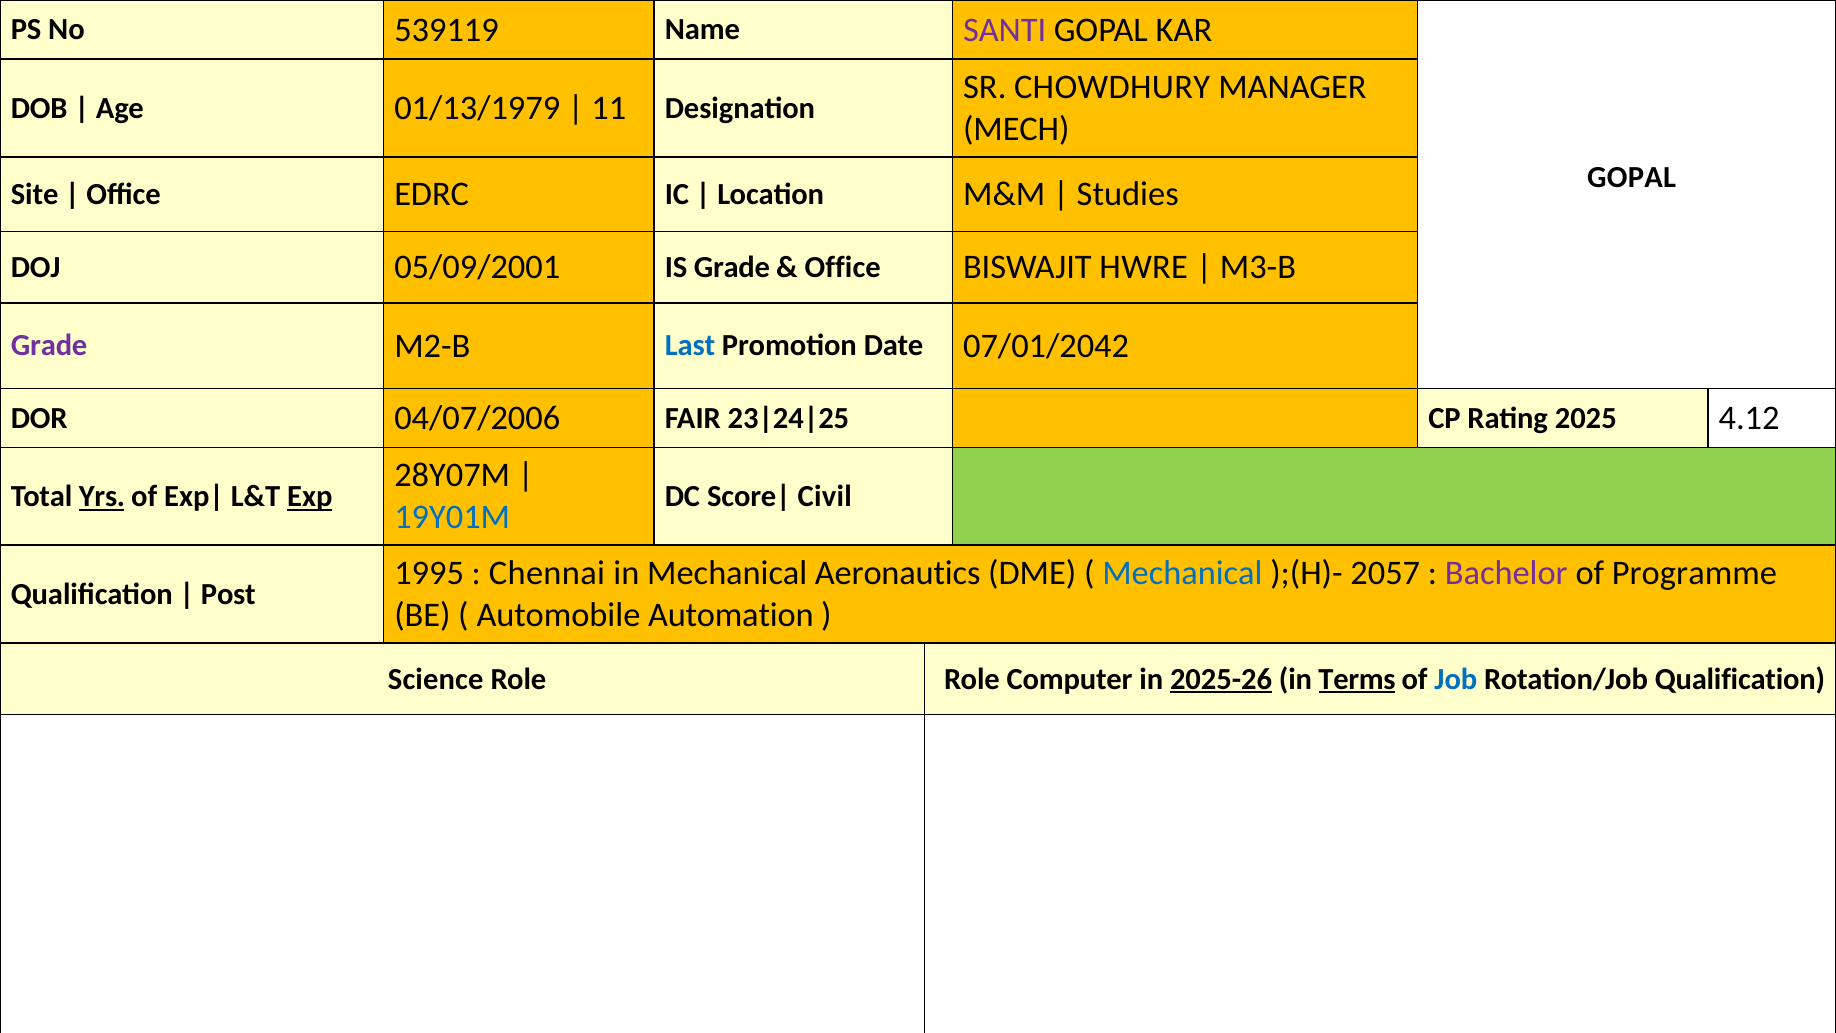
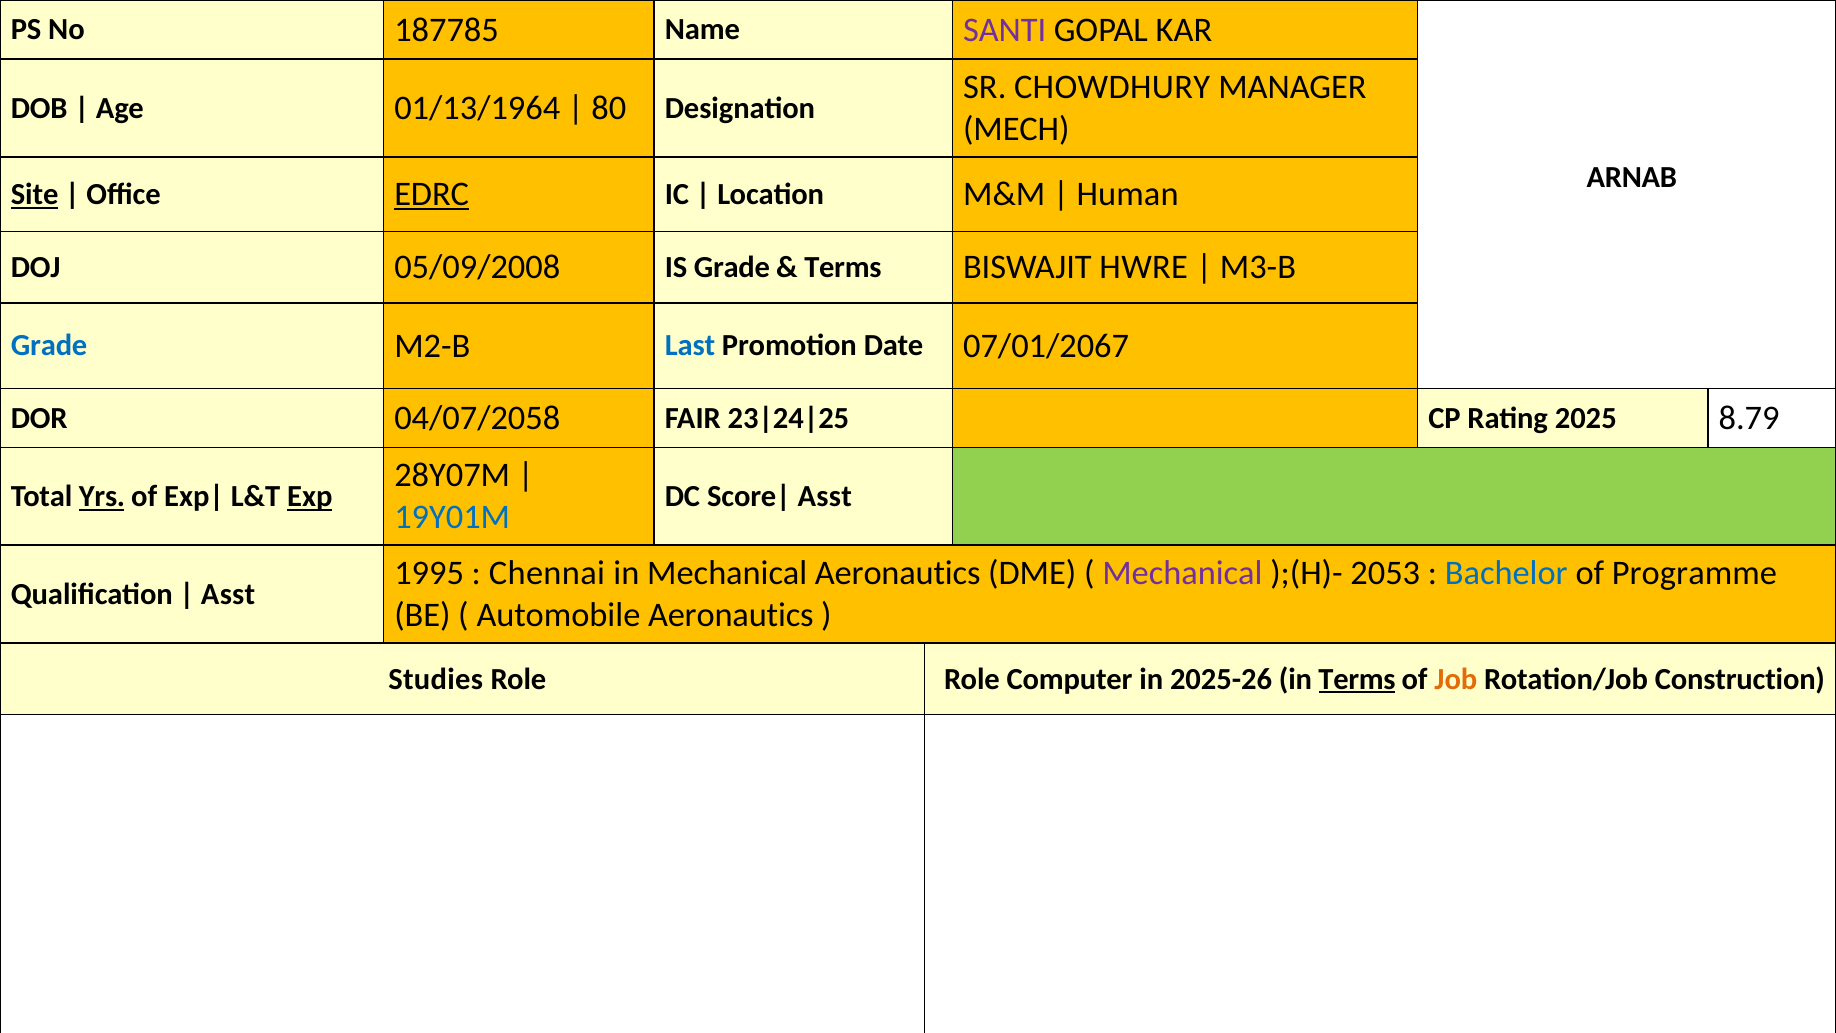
539119: 539119 -> 187785 (447, 30)
01/13/1979: 01/13/1979 -> 01/13/1964 (477, 108)
11: 11 -> 80 (609, 108)
GOPAL: GOPAL -> ARNAB (1632, 177)
Site underline: none -> present (35, 194)
EDRC underline: none -> present (432, 194)
Studies: Studies -> Human (1128, 194)
05/09/2001: 05/09/2001 -> 05/09/2008 (477, 267)
Office: Office -> Terms (843, 267)
Grade colour: purple -> blue (49, 346)
07/01/2042: 07/01/2042 -> 07/01/2067 (1046, 346)
04/07/2006: 04/07/2006 -> 04/07/2058 (477, 418)
4.12: 4.12 -> 8.79 (1749, 418)
Civil: Civil -> Asst (825, 496)
Mechanical colour: blue -> purple (1182, 573)
2057: 2057 -> 2053 (1385, 573)
Bachelor colour: purple -> blue (1506, 573)
Post: Post -> Asst (228, 594)
Automobile Automation: Automation -> Aeronautics (731, 615)
Science: Science -> Studies (436, 679)
2025-26 underline: present -> none (1221, 679)
Job colour: blue -> orange (1456, 679)
Rotation/Job Qualification: Qualification -> Construction (1740, 679)
